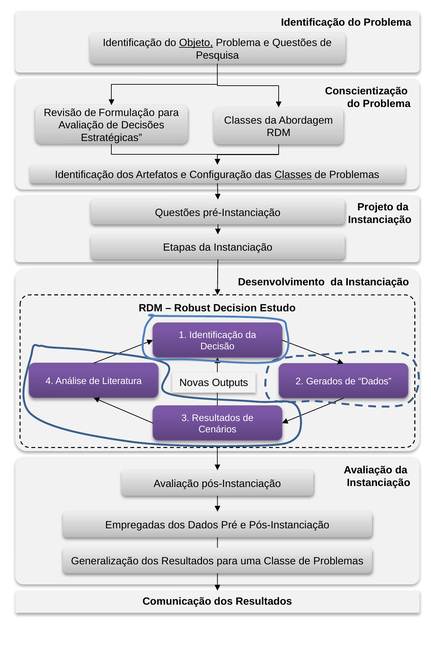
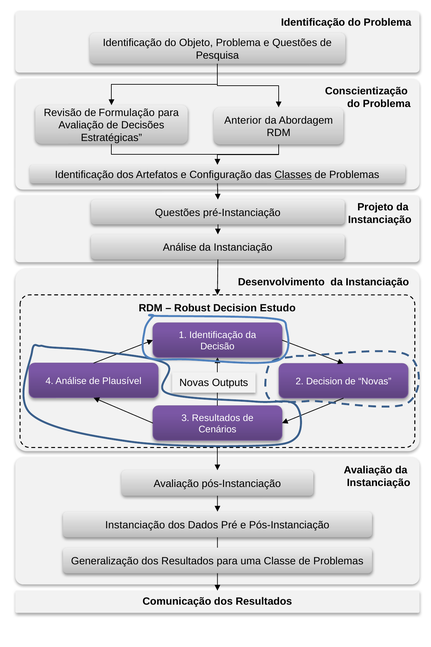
Objeto underline: present -> none (196, 43)
Classes: Classes -> Anterior (243, 120)
Etapas: Etapas -> Análise (180, 247)
Literatura: Literatura -> Plausível (122, 381)
2 Gerados: Gerados -> Decision (324, 381)
de Dados: Dados -> Novas (375, 381)
Empregadas: Empregadas -> Instanciação (135, 525)
